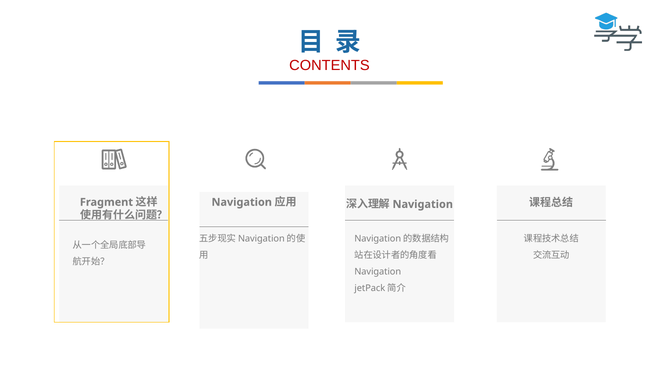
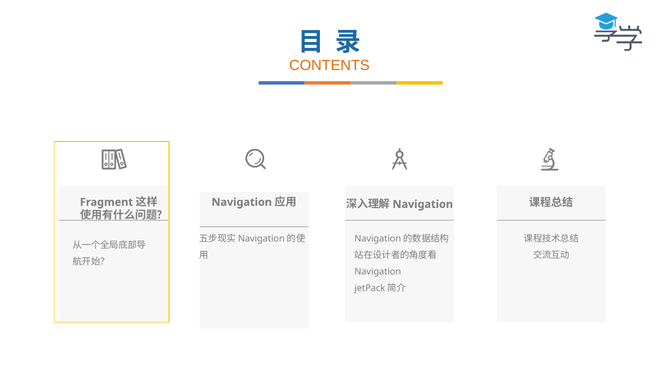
CONTENTS colour: red -> orange (329, 66)
